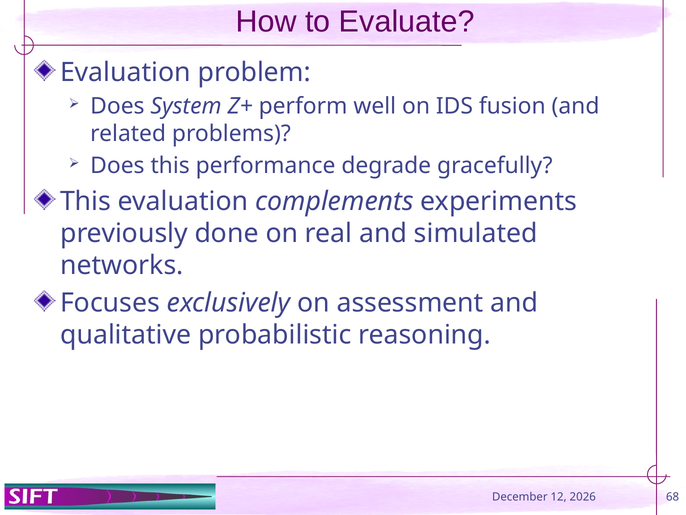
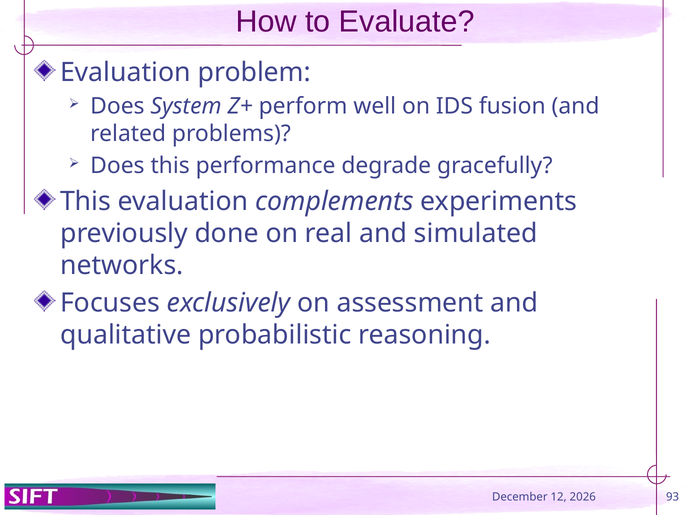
68: 68 -> 93 (673, 496)
